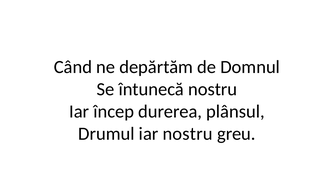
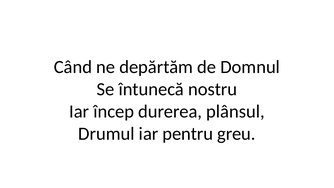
iar nostru: nostru -> pentru (188, 134)
